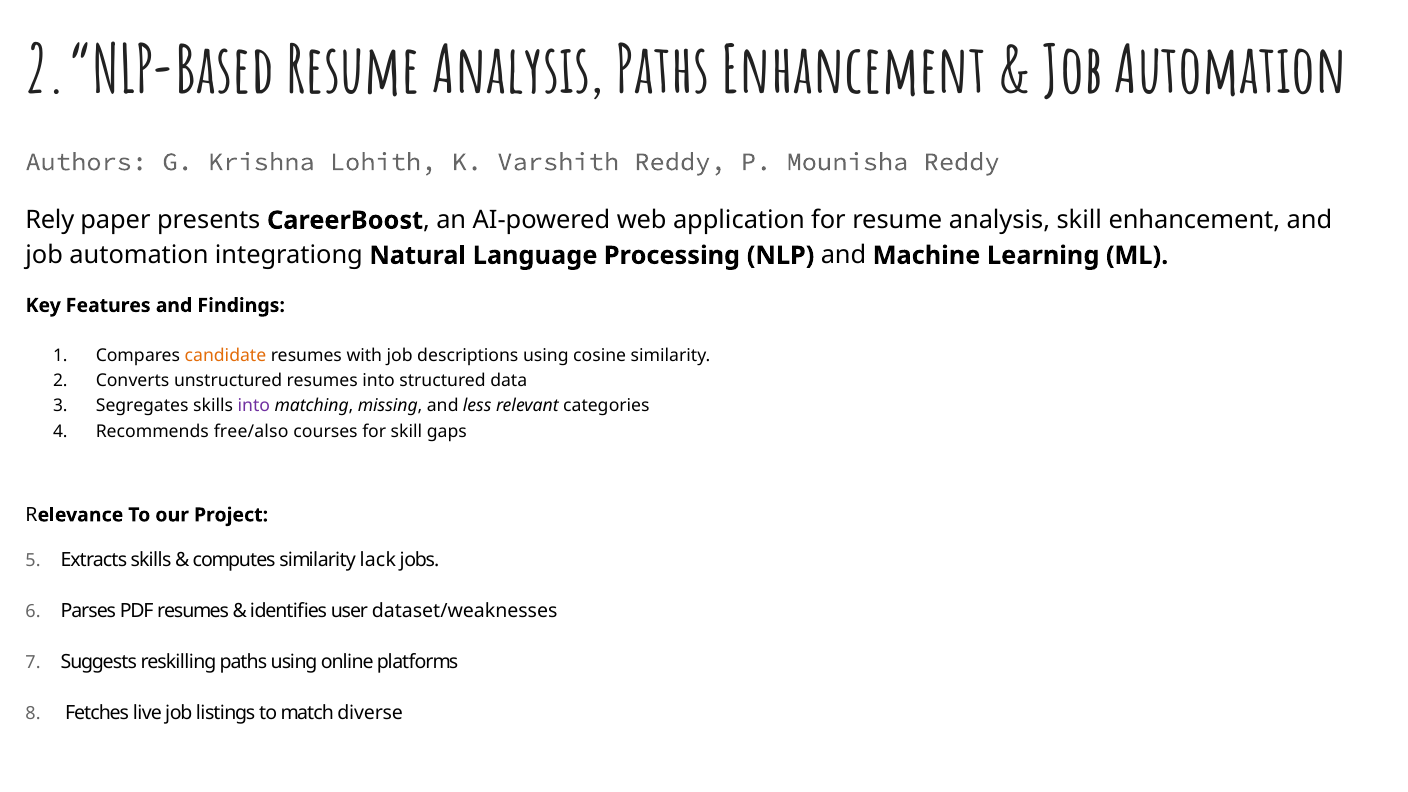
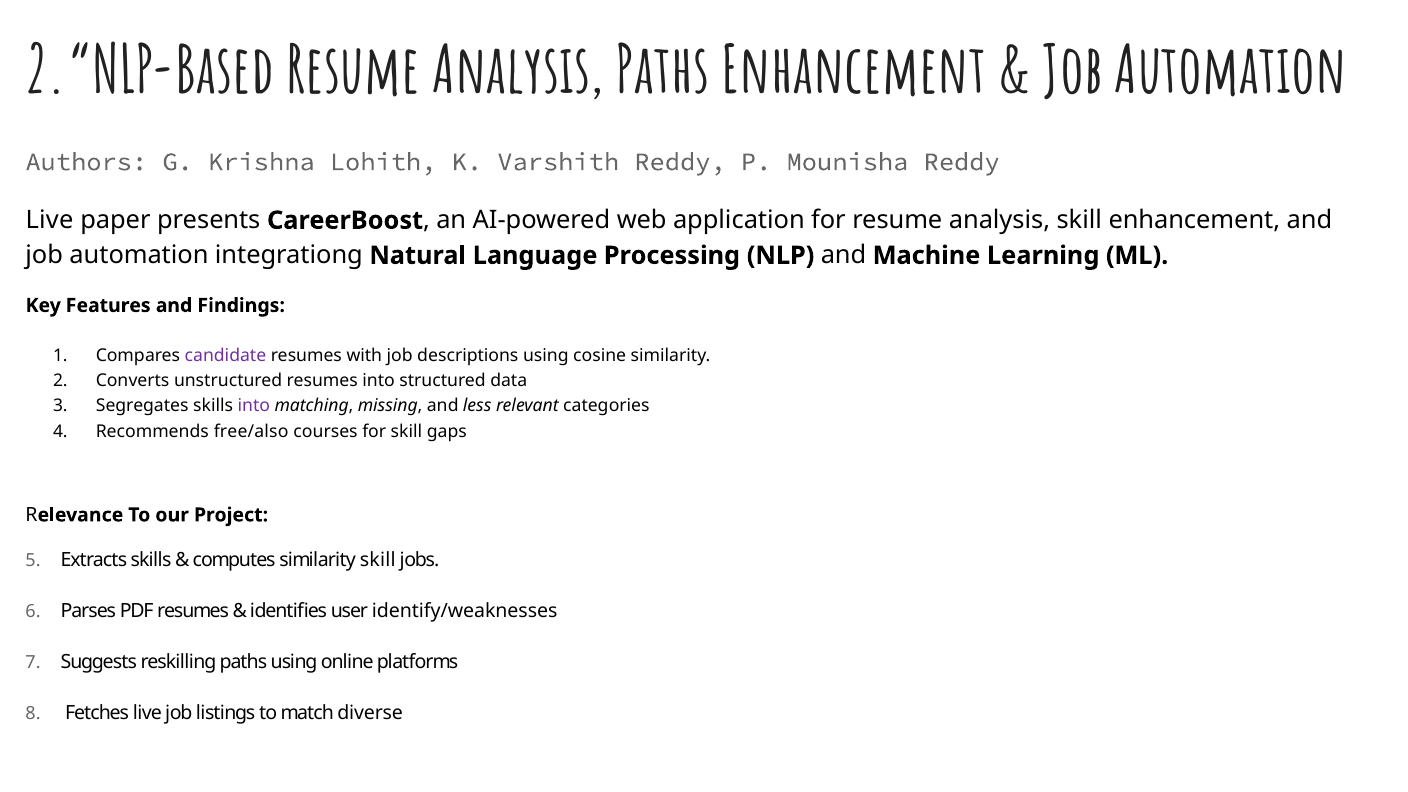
Rely: Rely -> Live (50, 220)
candidate colour: orange -> purple (225, 355)
similarity lack: lack -> skill (378, 560)
dataset/weaknesses: dataset/weaknesses -> identify/weaknesses (465, 611)
